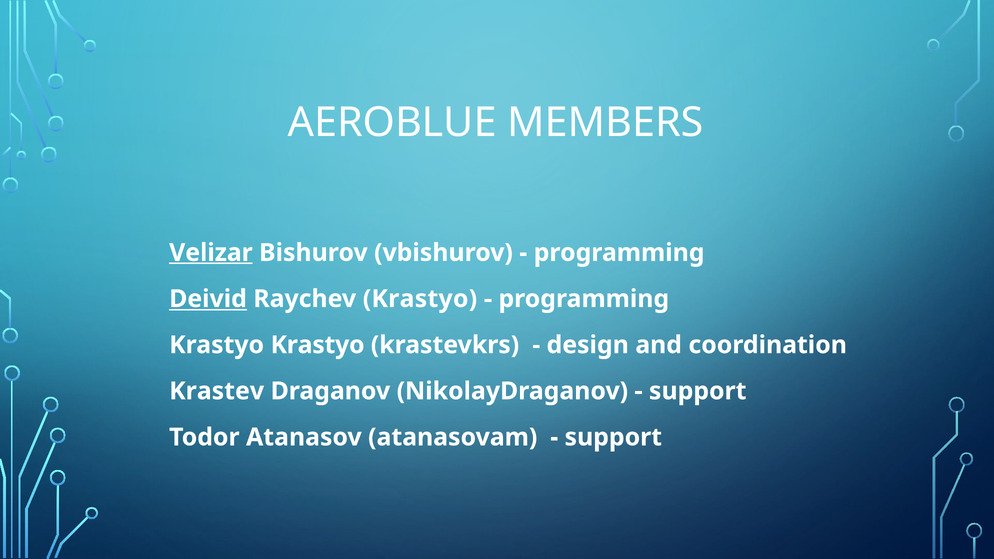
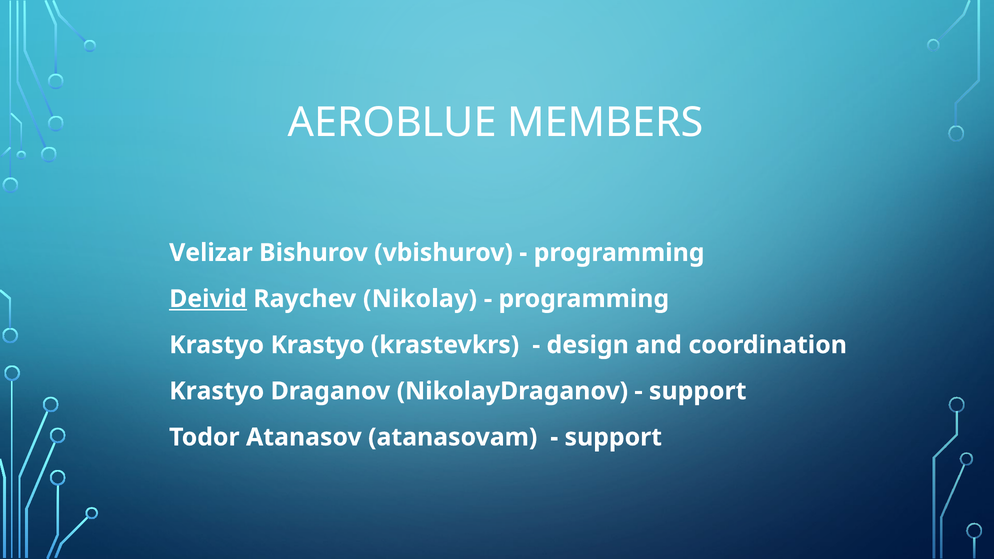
Velizar underline: present -> none (211, 253)
Raychev Krastyo: Krastyo -> Nikolay (420, 299)
Krastev: Krastev -> Krastyo (217, 391)
